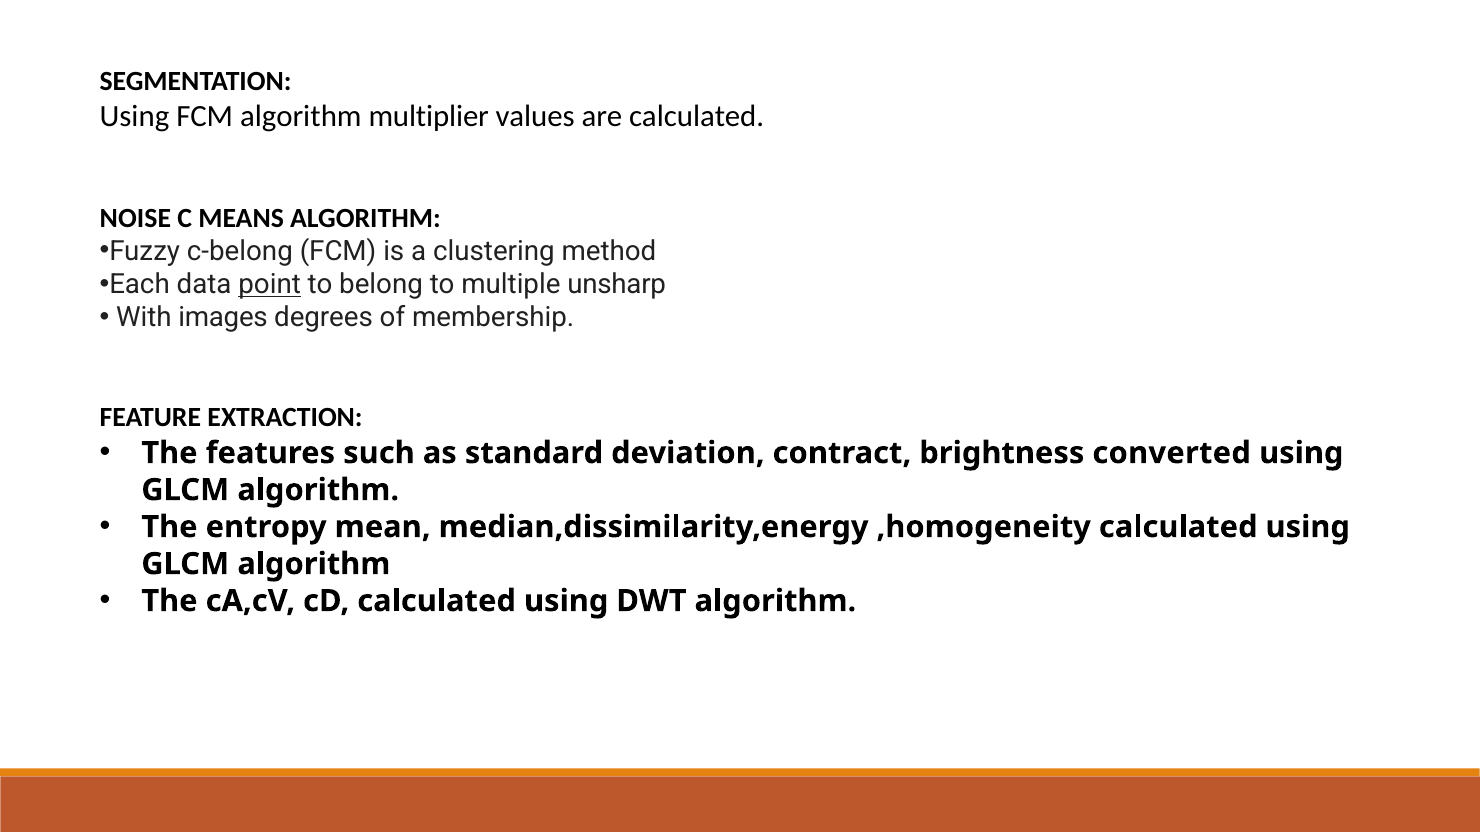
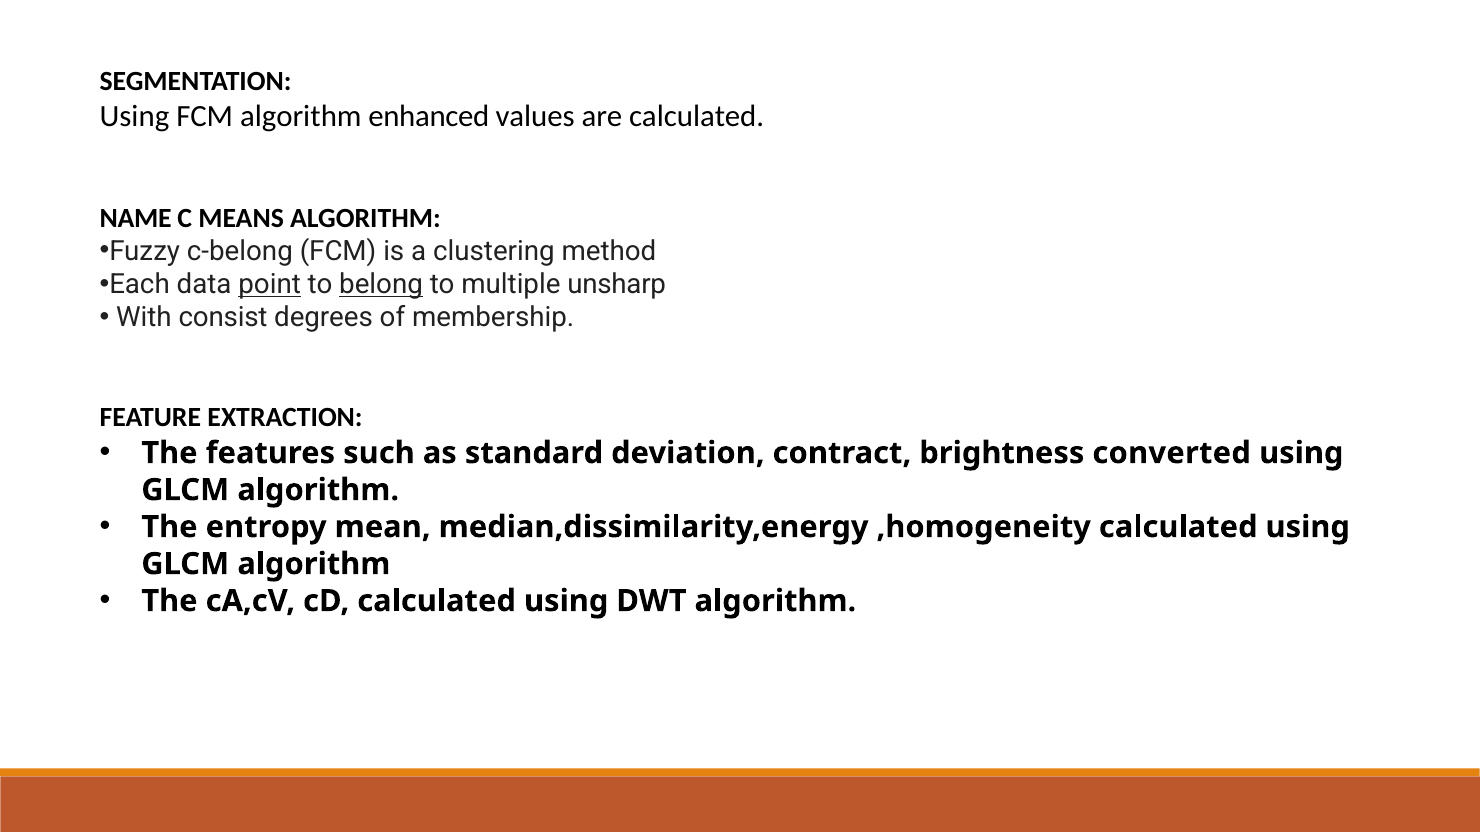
multiplier: multiplier -> enhanced (429, 117)
NOISE: NOISE -> NAME (136, 218)
belong underline: none -> present (381, 285)
images: images -> consist (223, 318)
